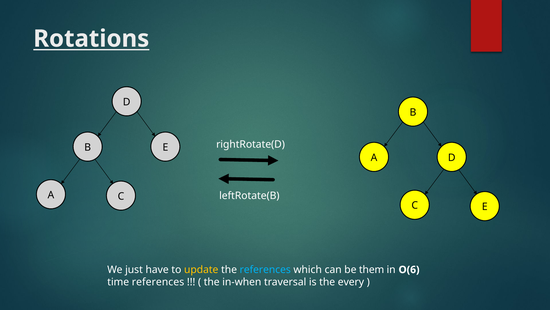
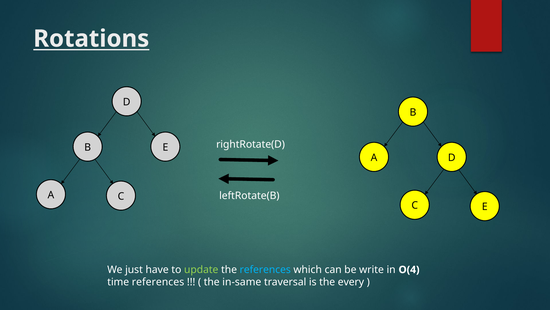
update colour: yellow -> light green (201, 269)
them: them -> write (372, 269)
O(6: O(6 -> O(4 (409, 269)
in-when: in-when -> in-same (242, 282)
